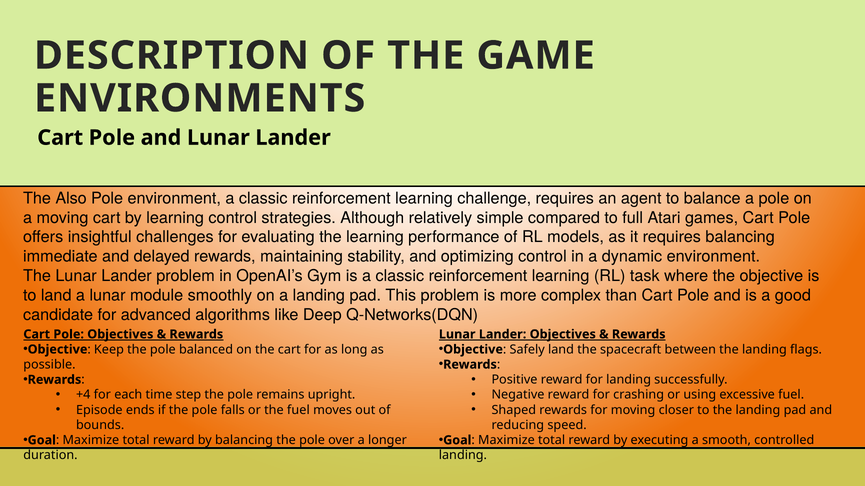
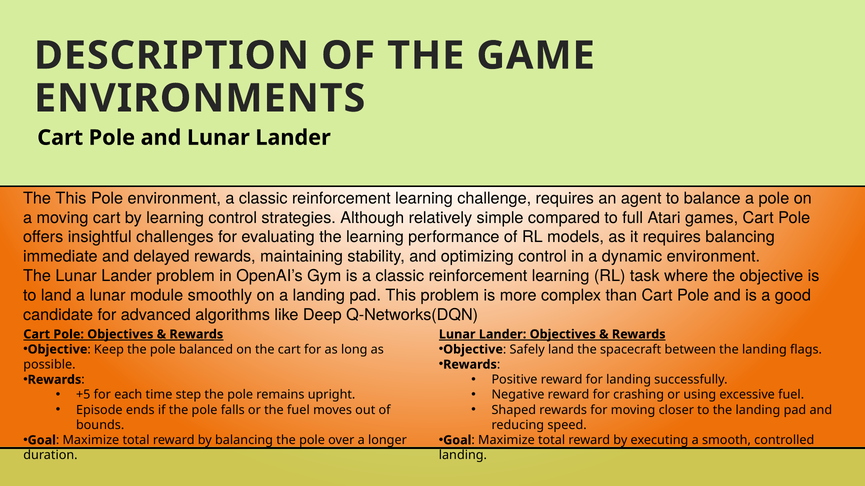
The Also: Also -> This (71, 198)
+4: +4 -> +5 (83, 395)
